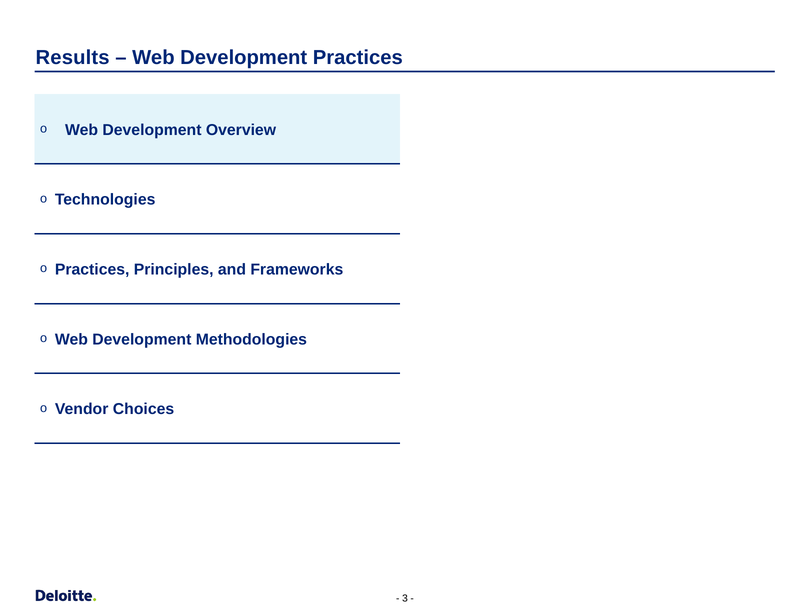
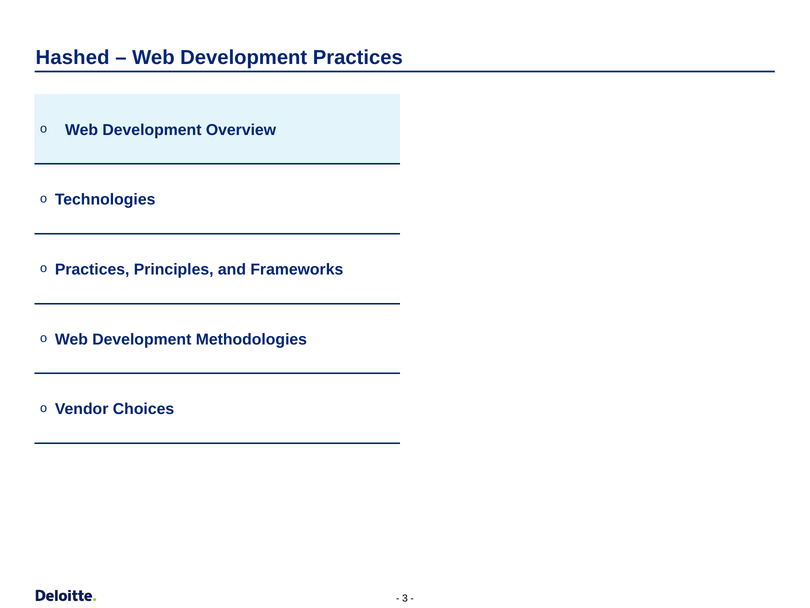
Results: Results -> Hashed (73, 58)
